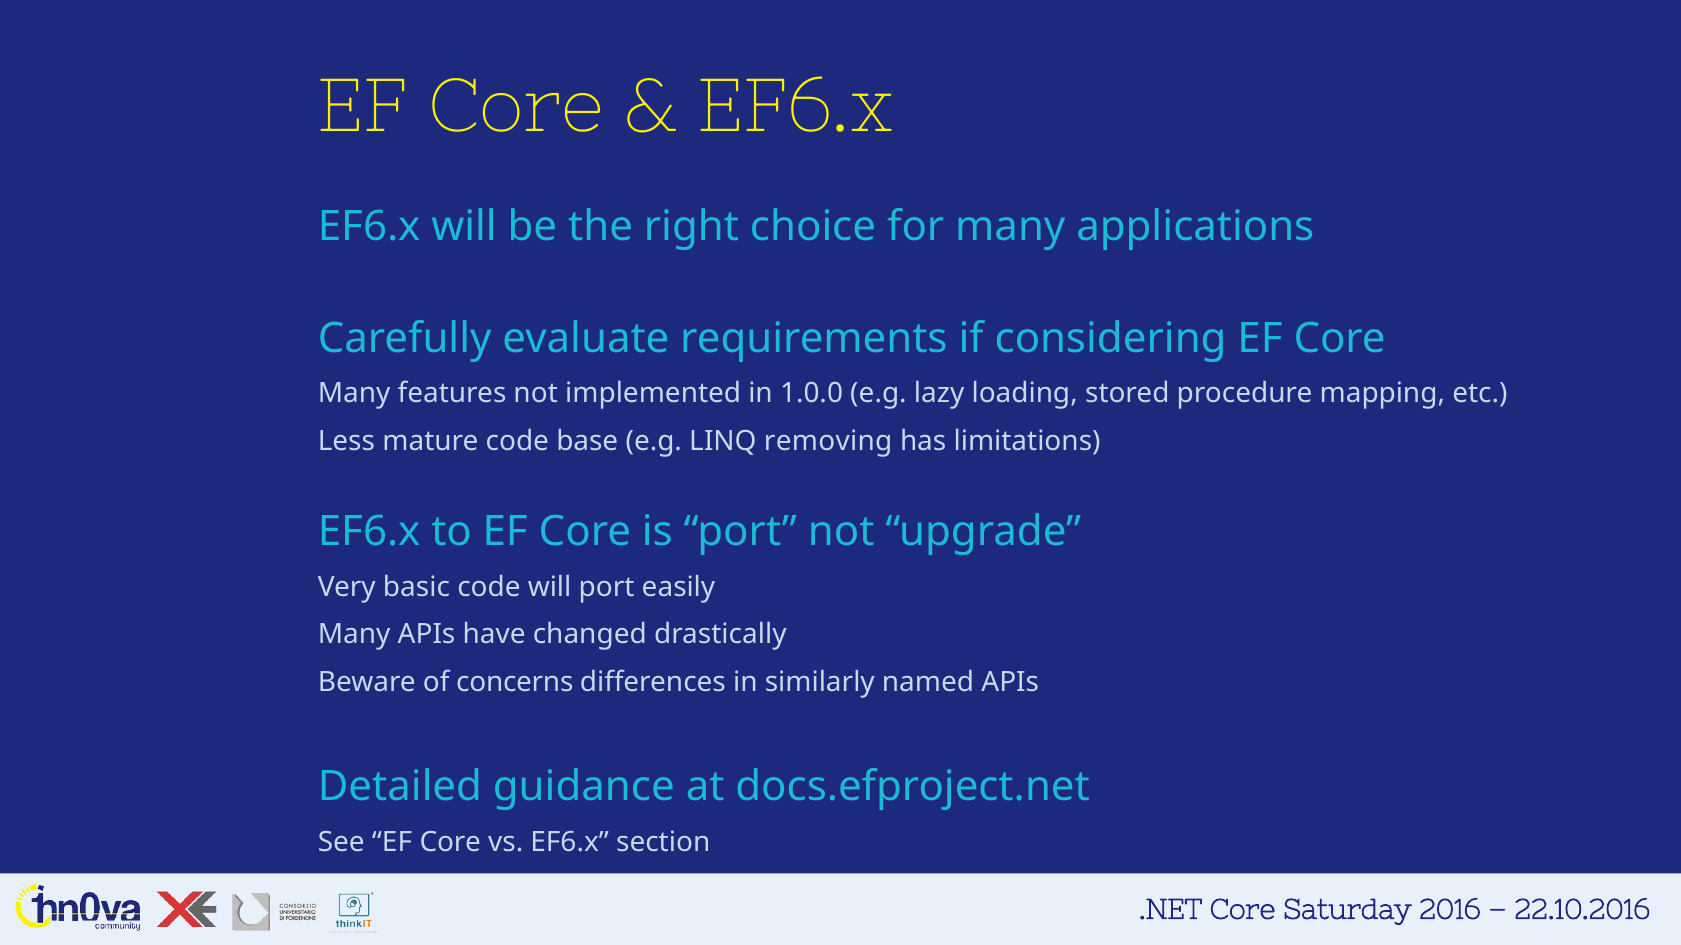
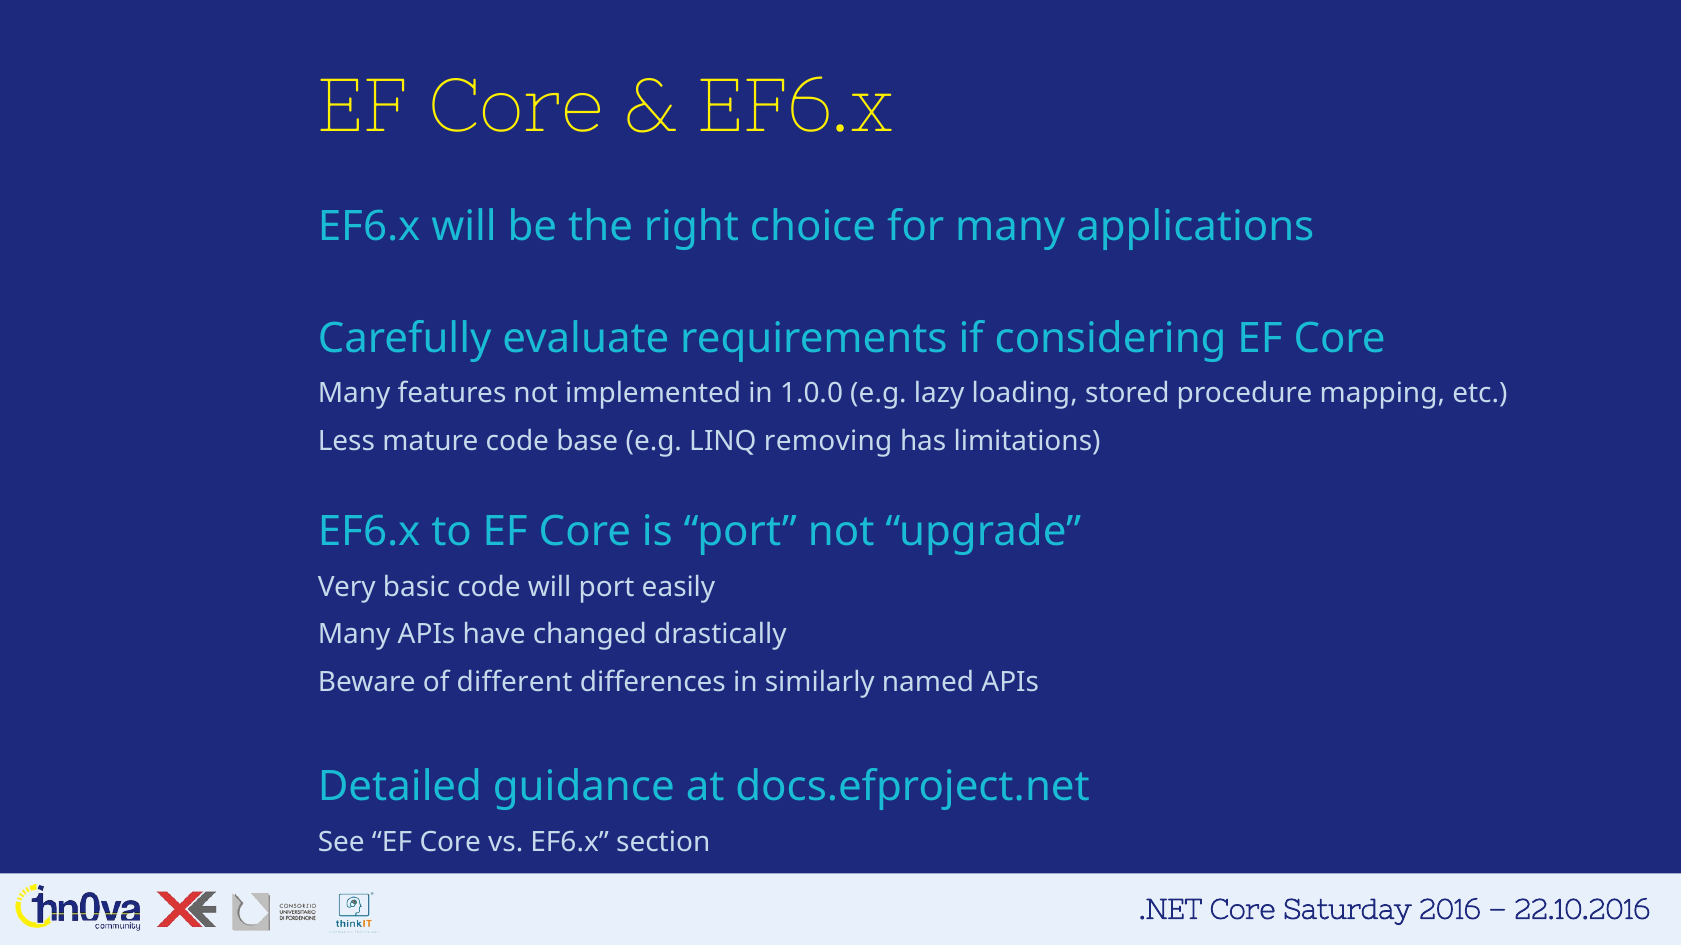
concerns: concerns -> different (515, 683)
